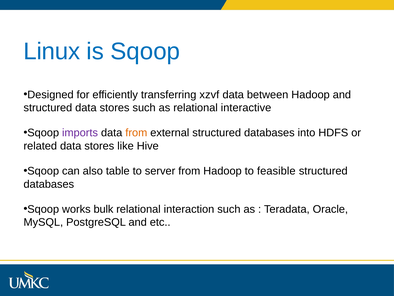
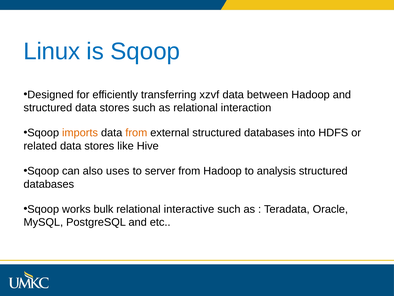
interactive: interactive -> interaction (246, 108)
imports colour: purple -> orange (80, 133)
table: table -> uses (118, 171)
feasible: feasible -> analysis (276, 171)
interaction: interaction -> interactive (189, 209)
